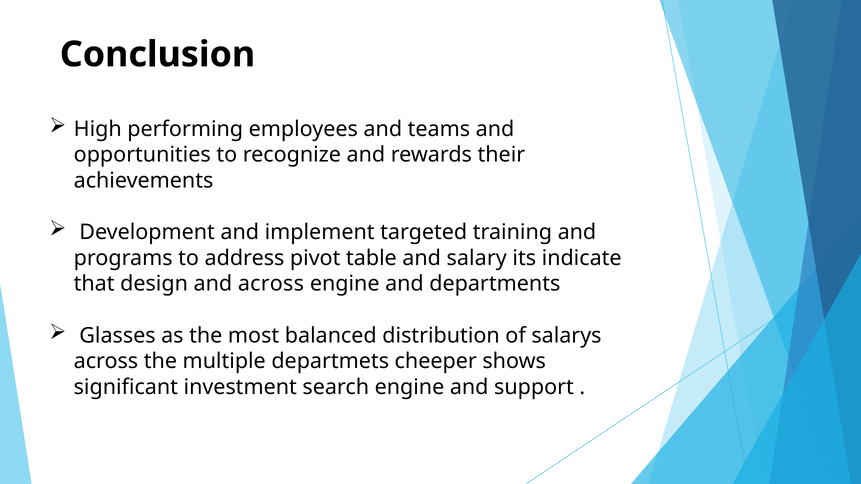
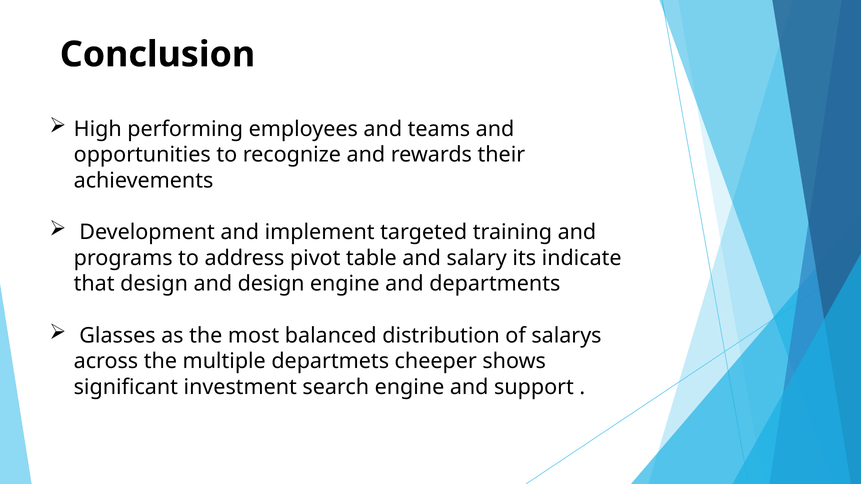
and across: across -> design (271, 284)
